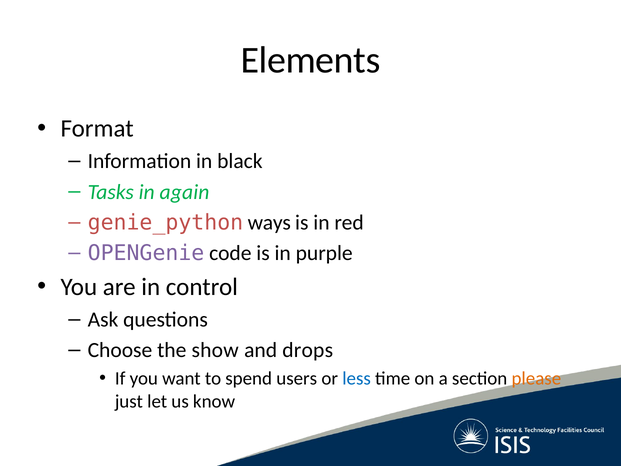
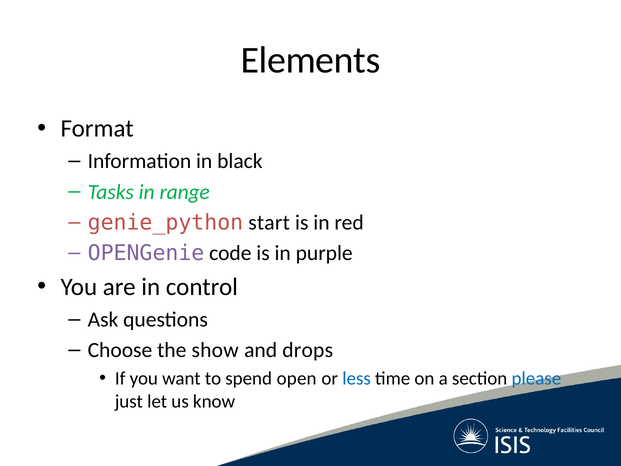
again: again -> range (185, 192)
ways: ways -> start (269, 223)
users: users -> open (297, 378)
please colour: orange -> blue (536, 378)
